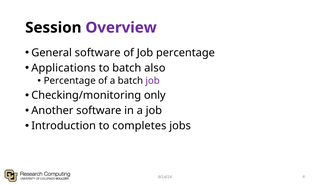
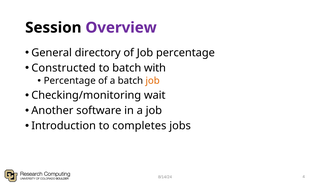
General software: software -> directory (98, 53)
Applications: Applications -> Constructed (64, 68)
also: also -> with (155, 68)
job colour: purple -> orange (153, 81)
only: only -> wait (155, 96)
